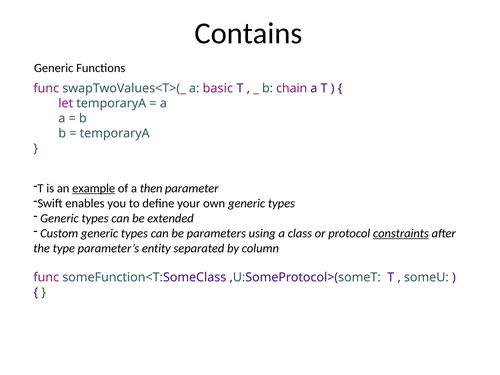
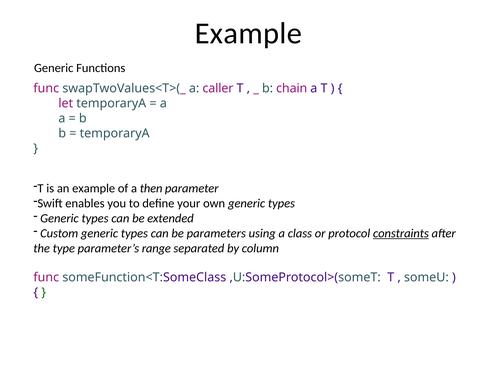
Contains: Contains -> Example (248, 33)
basic: basic -> caller (218, 88)
example underline: present -> none (94, 188)
entity: entity -> range (156, 248)
